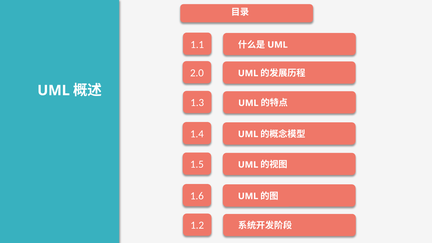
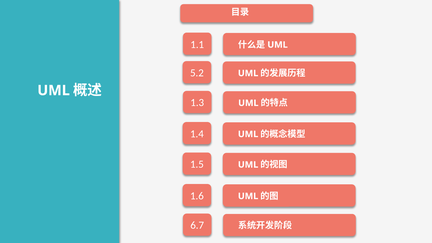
2.0: 2.0 -> 5.2 (197, 73)
1.2: 1.2 -> 6.7 (197, 225)
